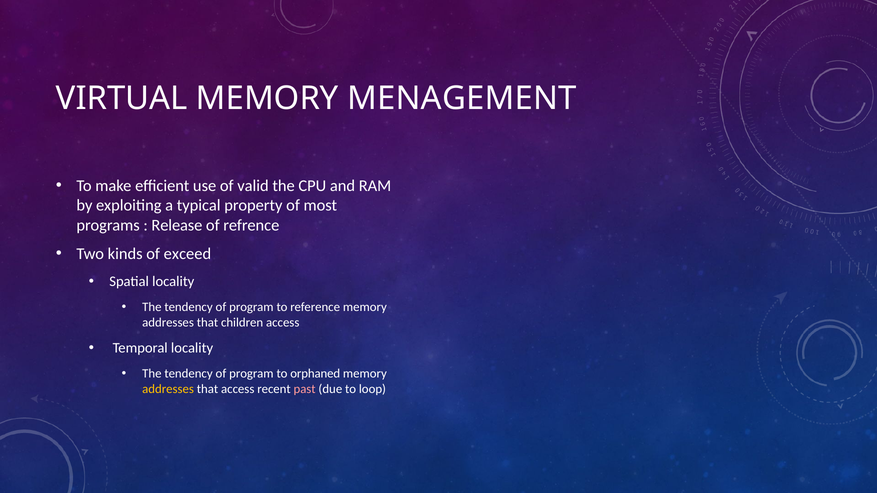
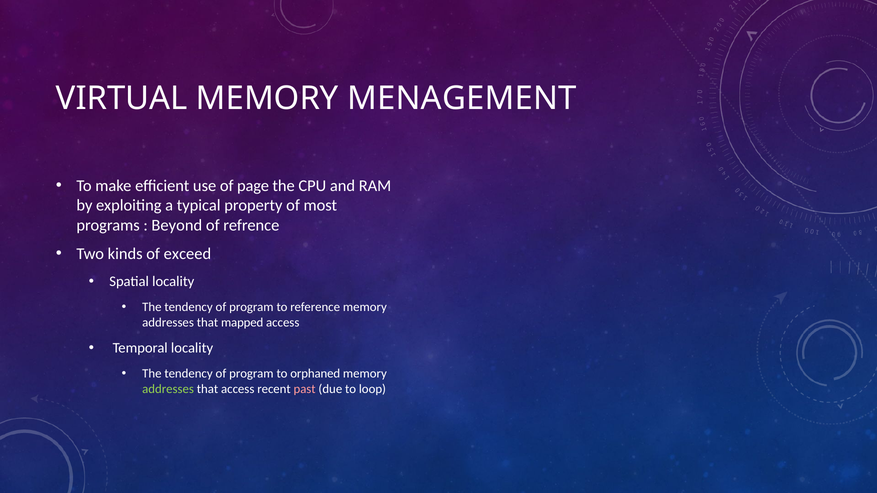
valid: valid -> page (253, 186)
Release: Release -> Beyond (177, 225)
children: children -> mapped (242, 323)
addresses colour: yellow -> light green (168, 389)
